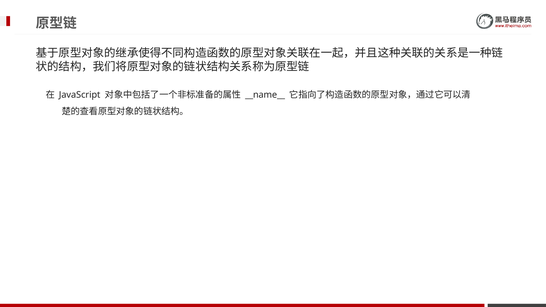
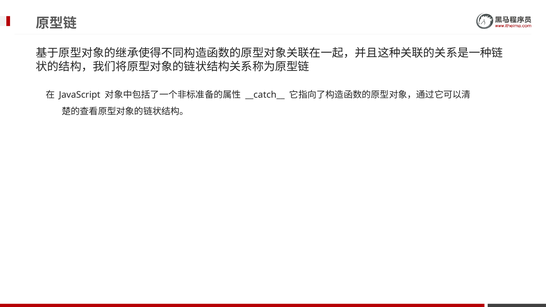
__name__: __name__ -> __catch__ (265, 95)
